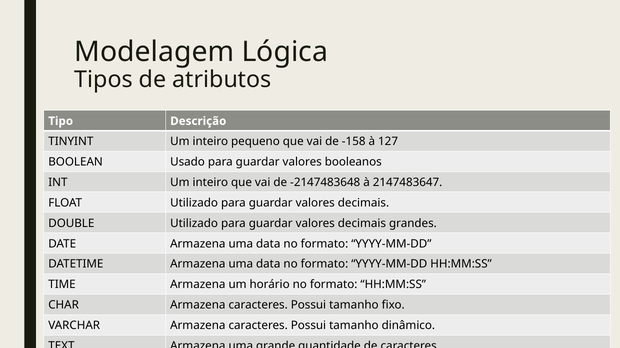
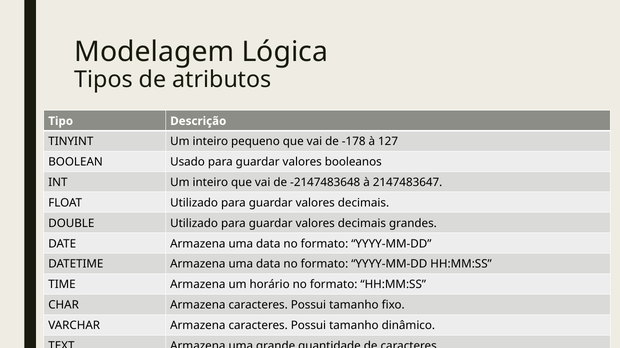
-158: -158 -> -178 (354, 142)
